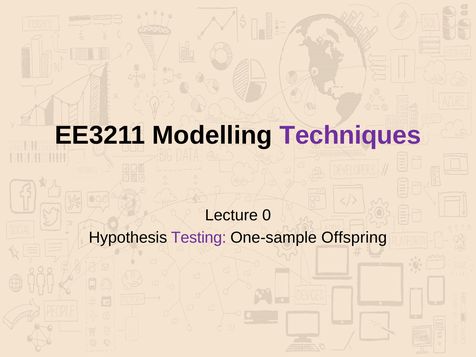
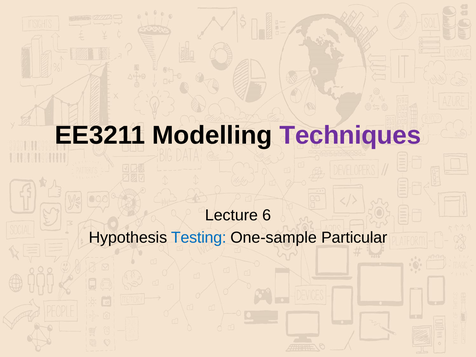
0: 0 -> 6 (267, 215)
Testing colour: purple -> blue (199, 238)
Offspring: Offspring -> Particular (354, 238)
